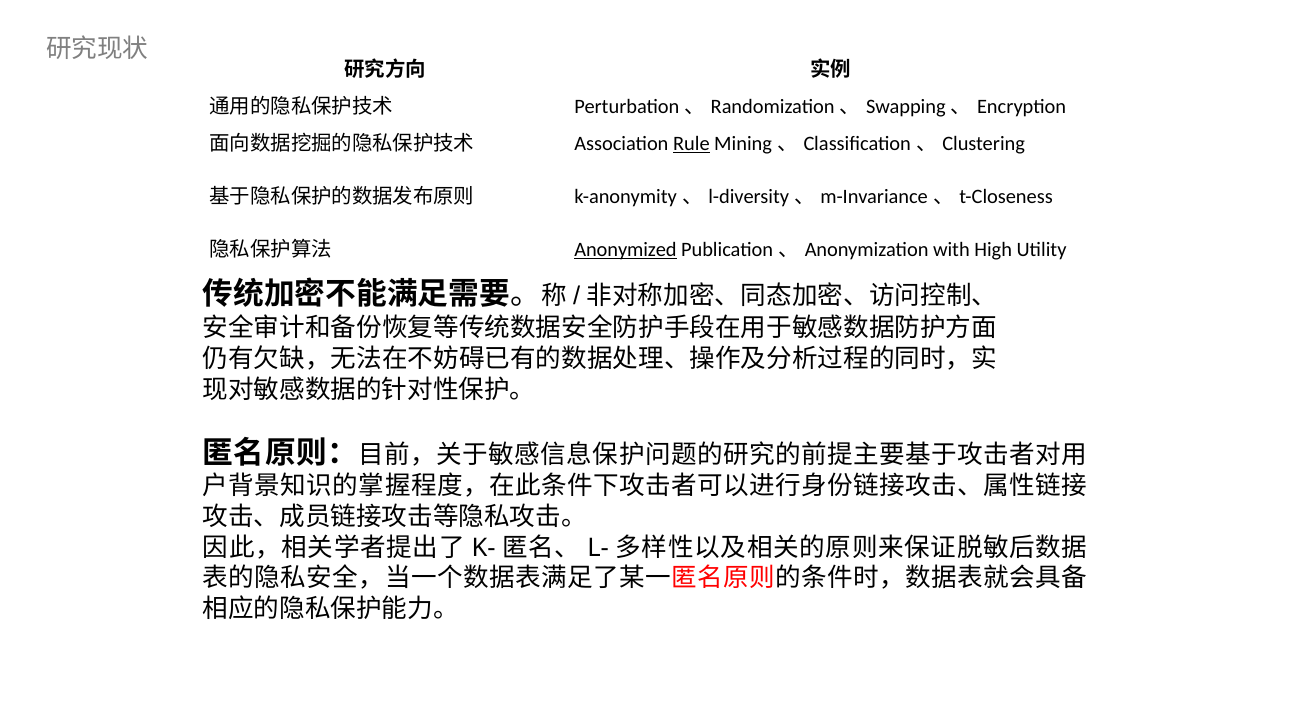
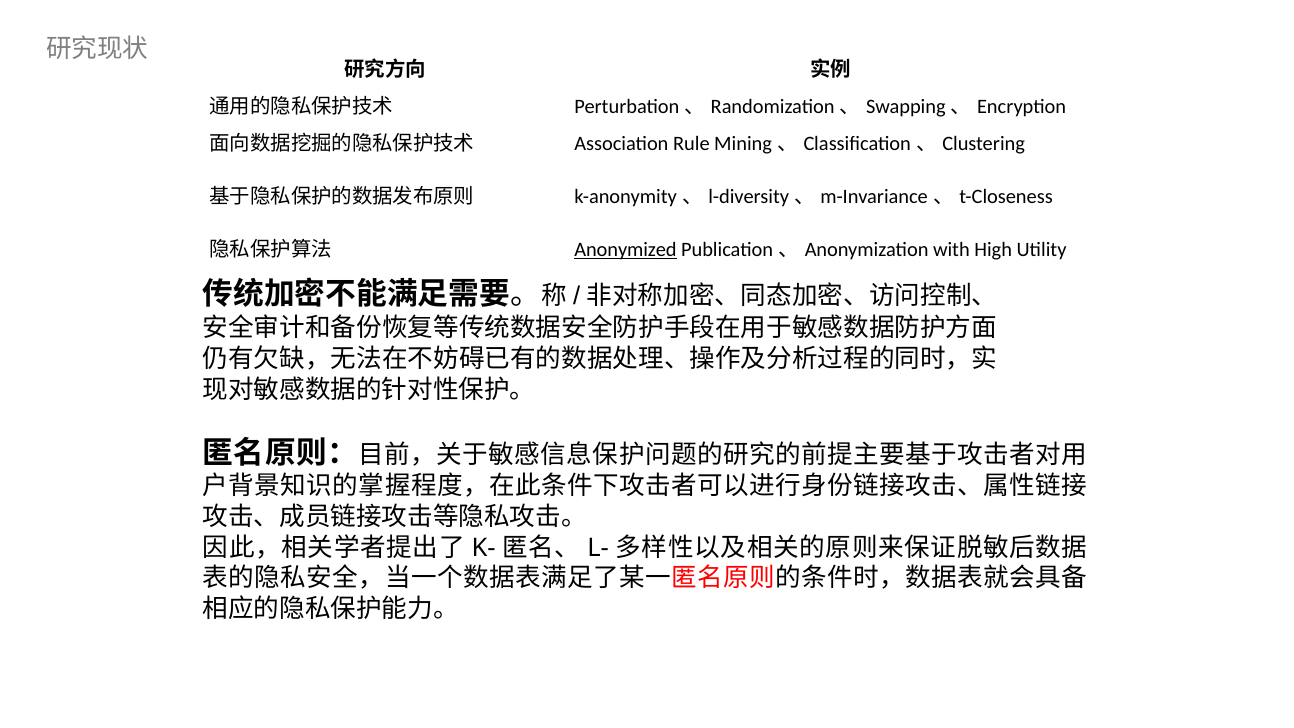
Rule underline: present -> none (691, 144)
